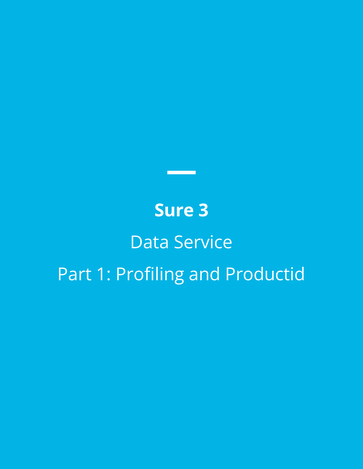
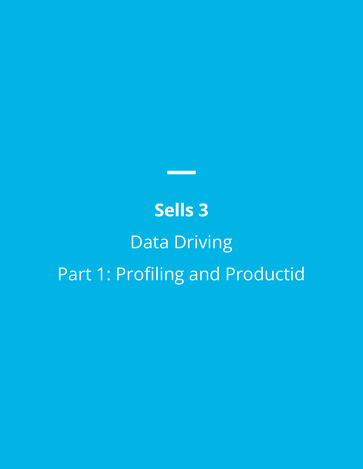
Sure: Sure -> Sells (174, 211)
Service: Service -> Driving (203, 243)
